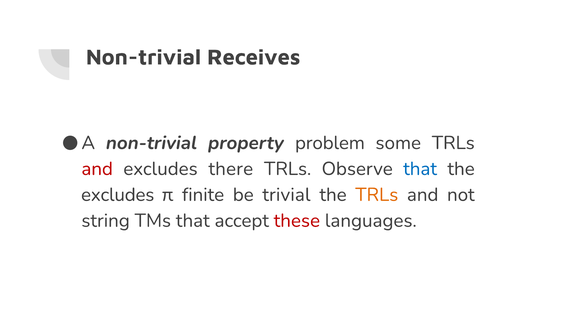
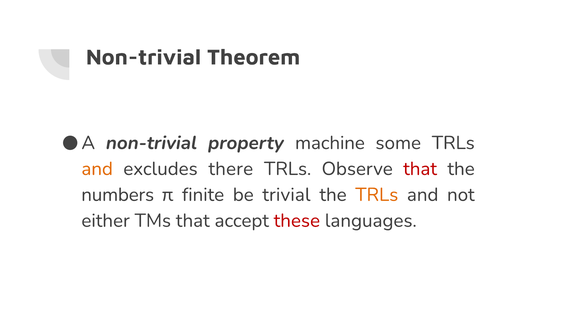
Receives: Receives -> Theorem (254, 57)
problem: problem -> machine (330, 143)
and colour: red -> orange (97, 169)
that colour: blue -> red (420, 169)
excludes: excludes -> numbers (118, 194)
string: string -> either (106, 220)
